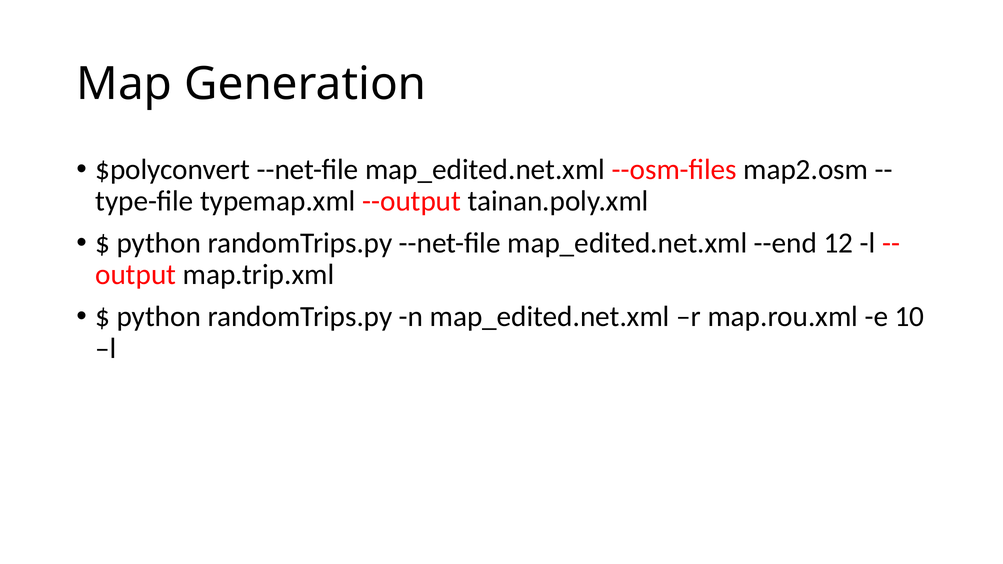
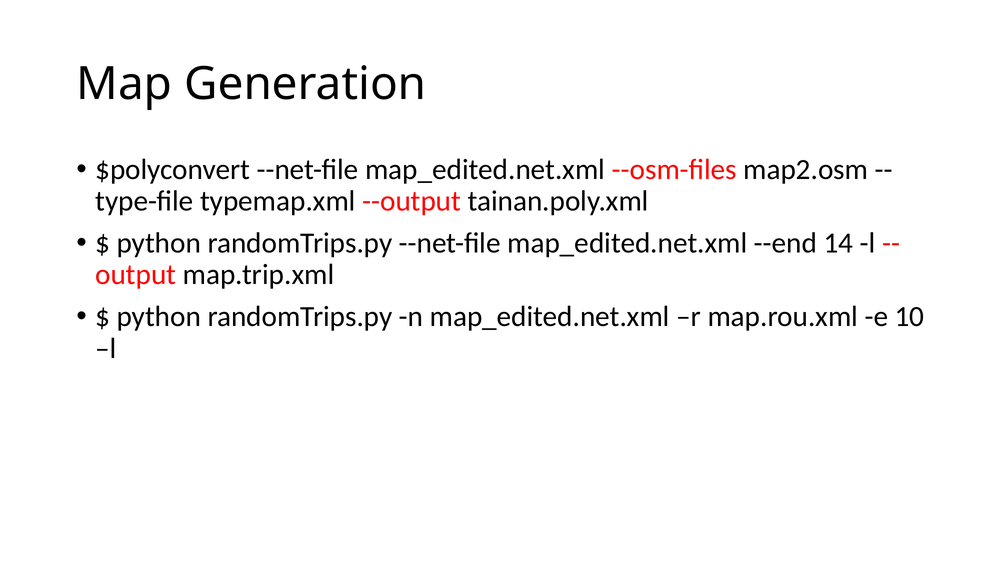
12: 12 -> 14 (838, 243)
